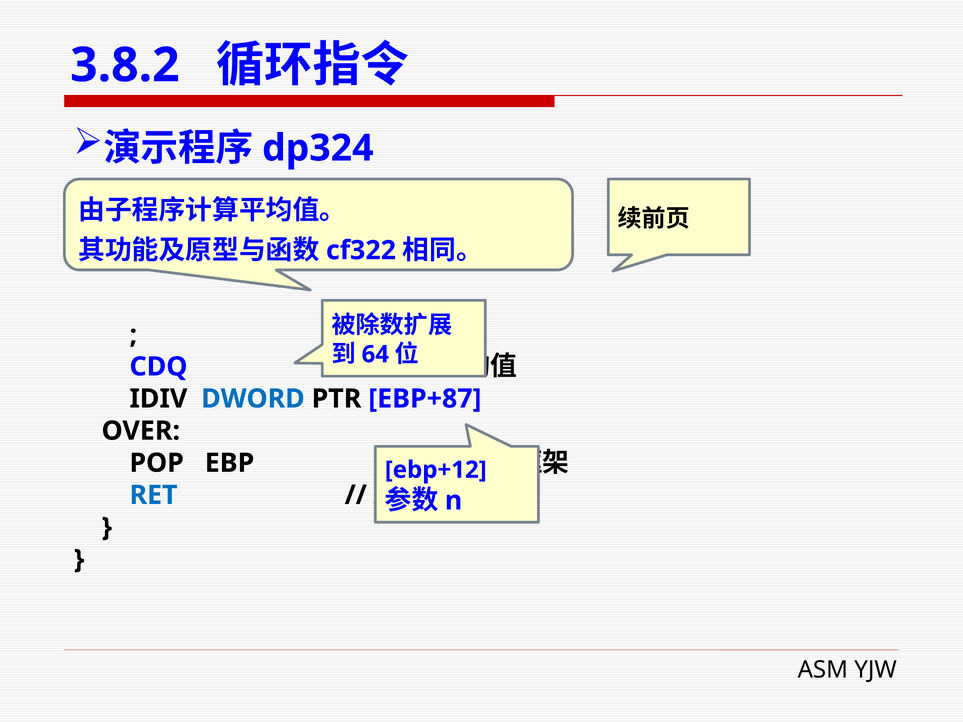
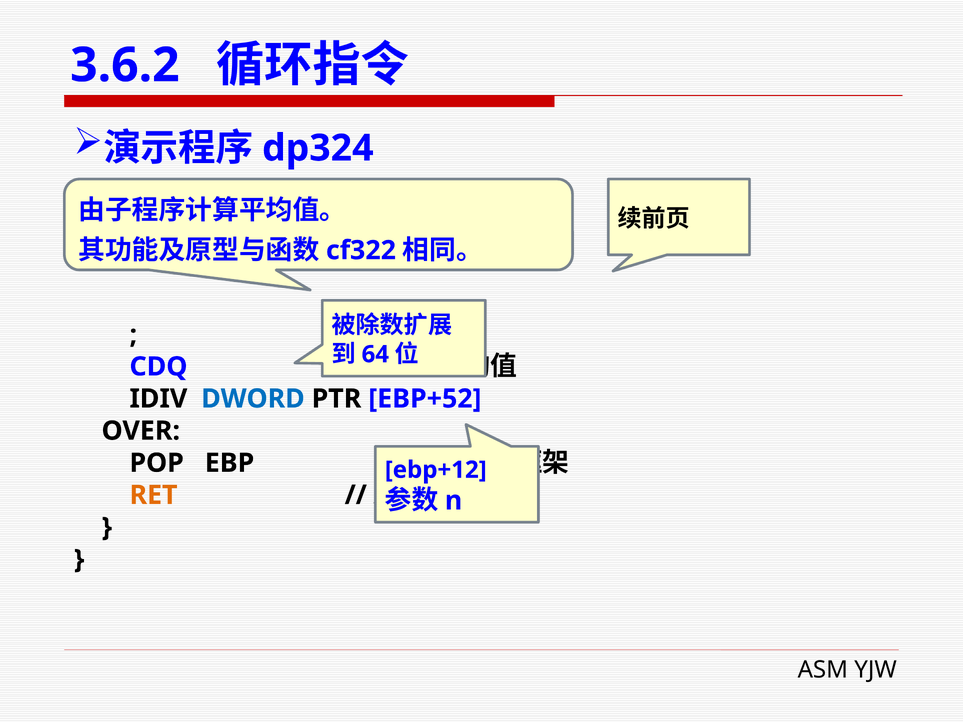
3.8.2: 3.8.2 -> 3.6.2 (125, 65)
EBP+87: EBP+87 -> EBP+52 (425, 399)
RET colour: blue -> orange (154, 495)
